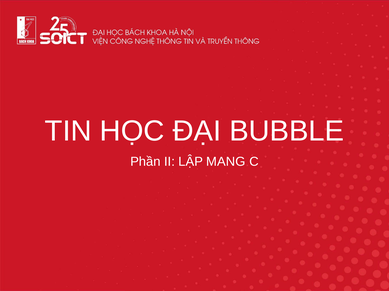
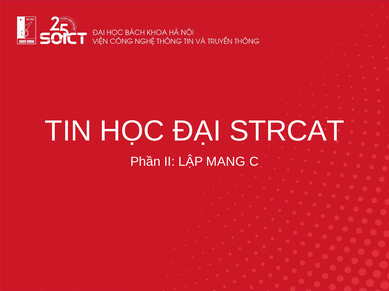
BUBBLE: BUBBLE -> STRCAT (287, 131)
